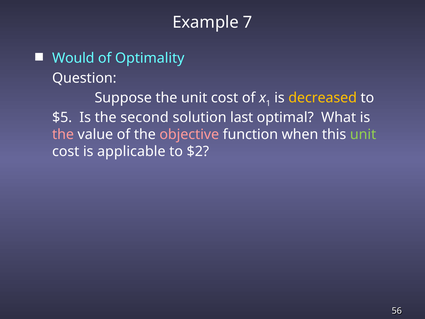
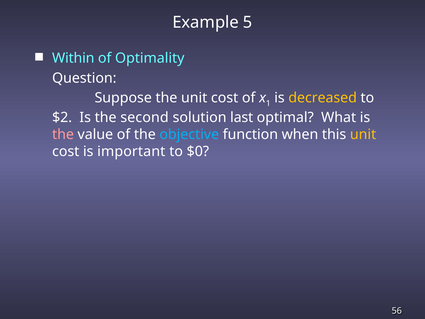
7: 7 -> 5 (248, 23)
Would: Would -> Within (73, 58)
$5: $5 -> $2 (62, 117)
objective colour: pink -> light blue (189, 134)
unit colour: light green -> yellow (363, 134)
applicable: applicable -> important (131, 151)
$2: $2 -> $0 (198, 151)
